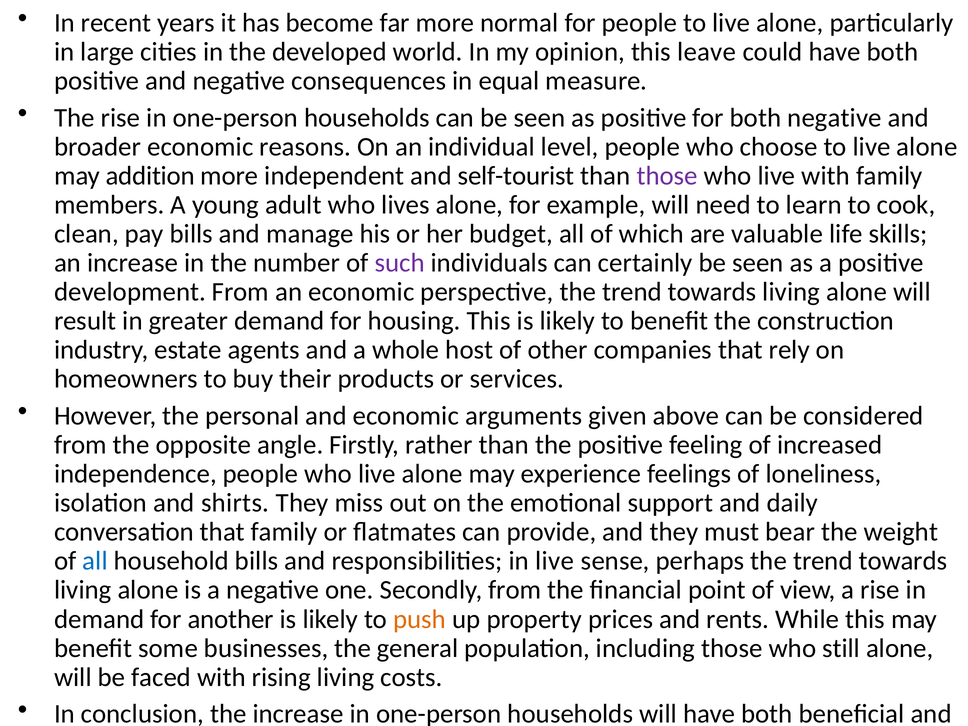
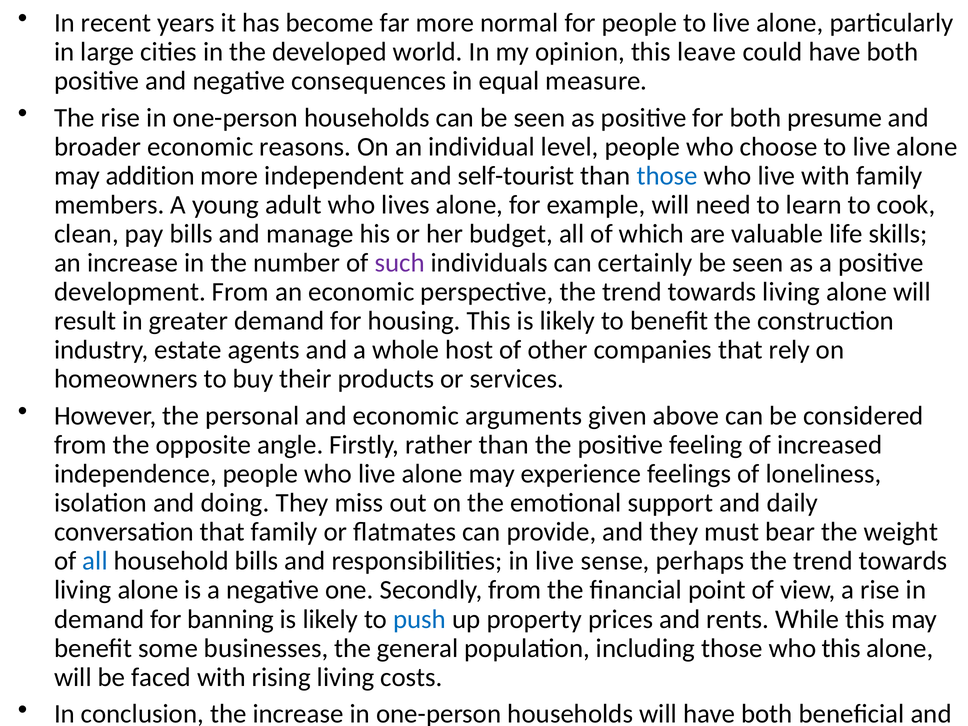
both negative: negative -> presume (835, 118)
those colour: purple -> blue (667, 176)
shirts: shirts -> doing (235, 503)
another: another -> banning (231, 619)
push colour: orange -> blue (420, 619)
who still: still -> this (841, 648)
